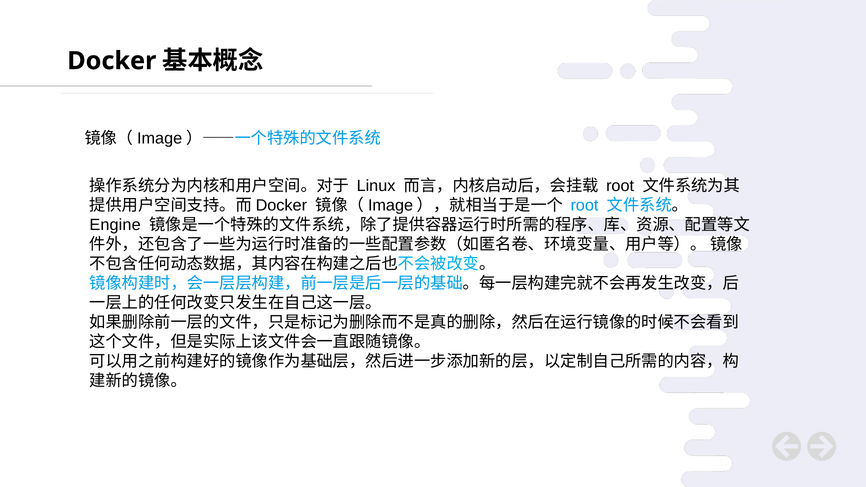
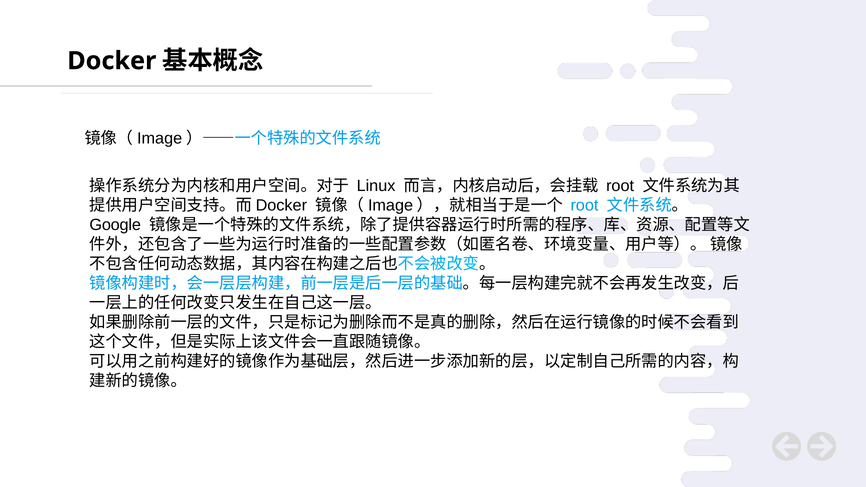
Engine: Engine -> Google (115, 225)
